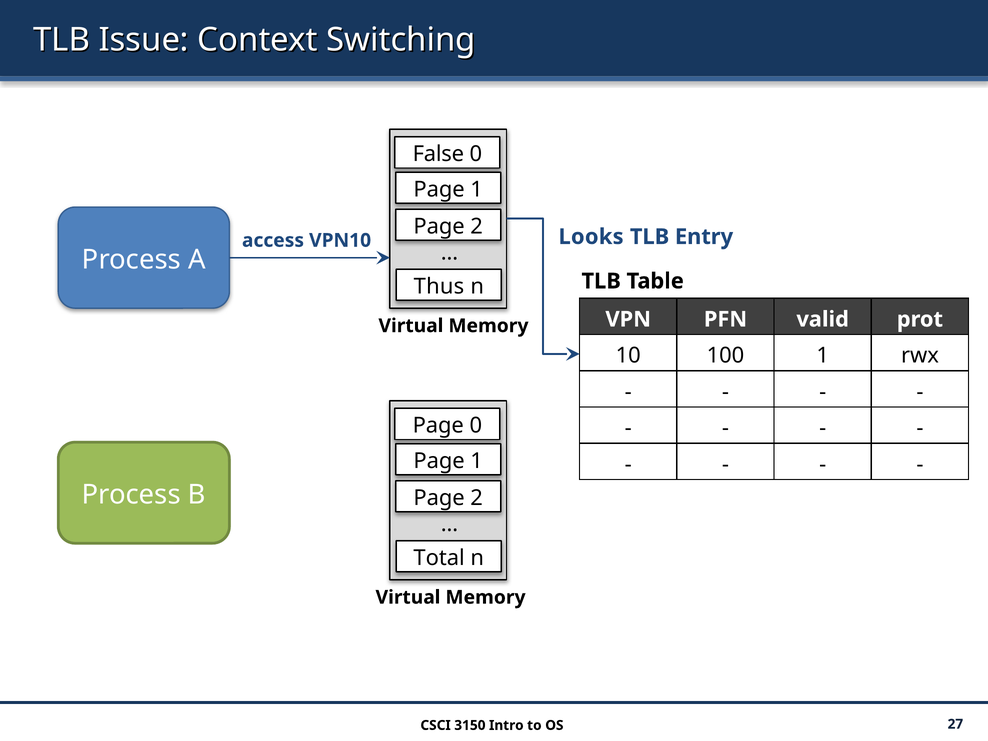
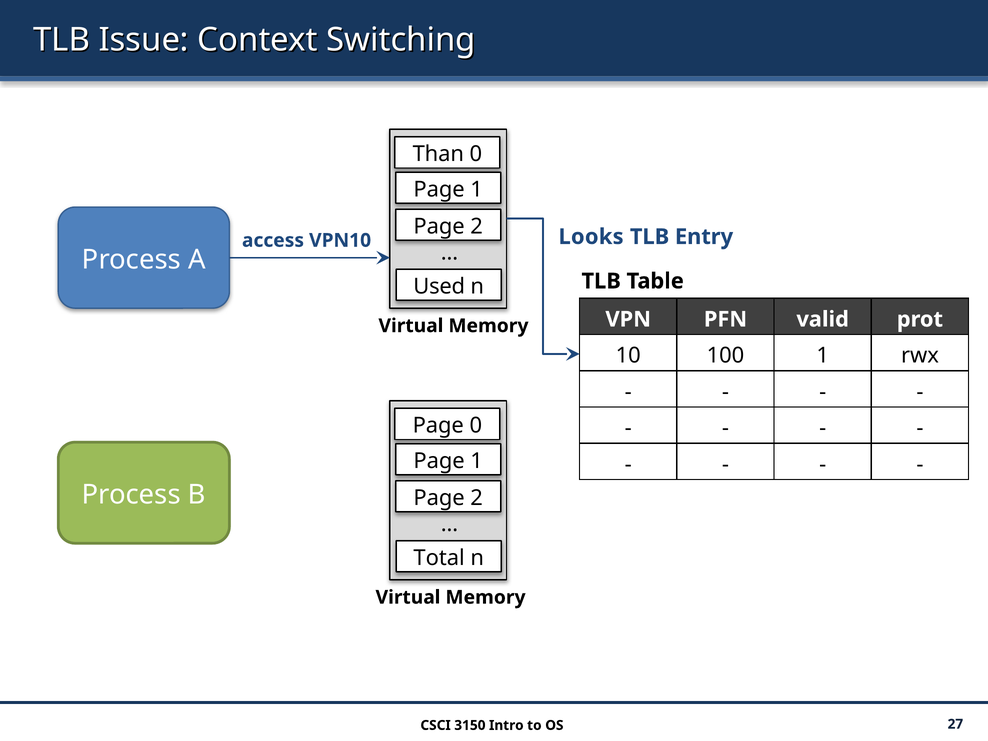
False: False -> Than (438, 154)
Thus: Thus -> Used (439, 286)
